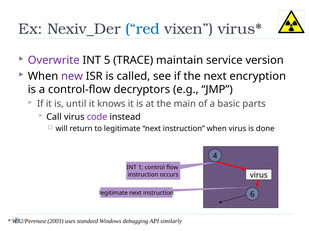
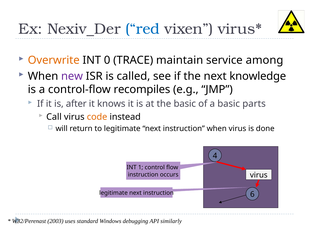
Overwrite colour: purple -> orange (54, 60)
5: 5 -> 0 (107, 60)
version: version -> among (265, 60)
encryption: encryption -> knowledge (258, 76)
decryptors: decryptors -> recompiles (142, 90)
until: until -> after (76, 104)
the main: main -> basic (185, 104)
code colour: purple -> orange (97, 117)
